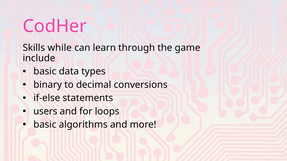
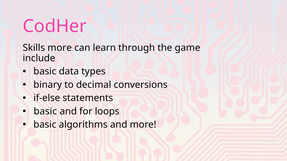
Skills while: while -> more (60, 48)
users: users -> basic (45, 112)
